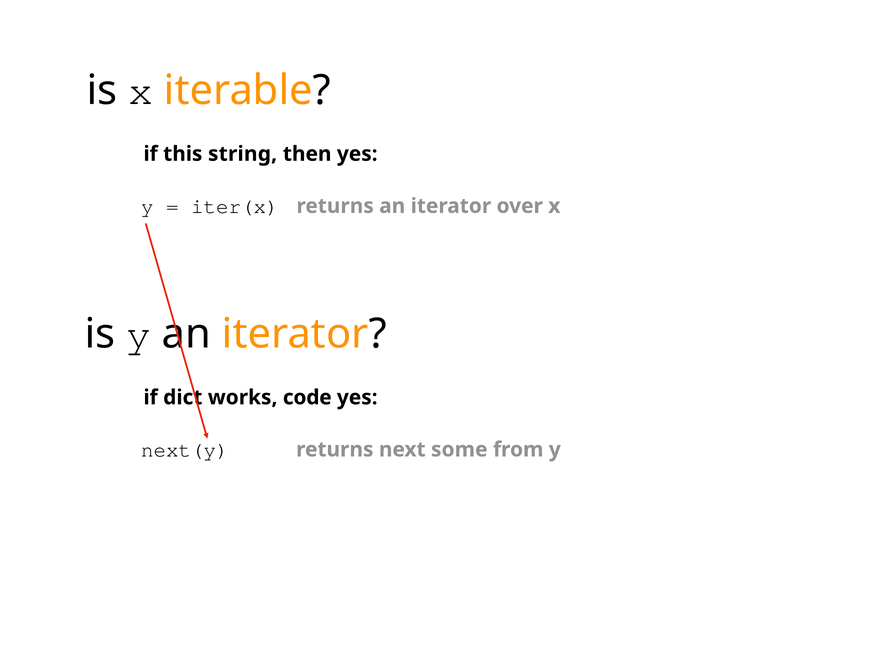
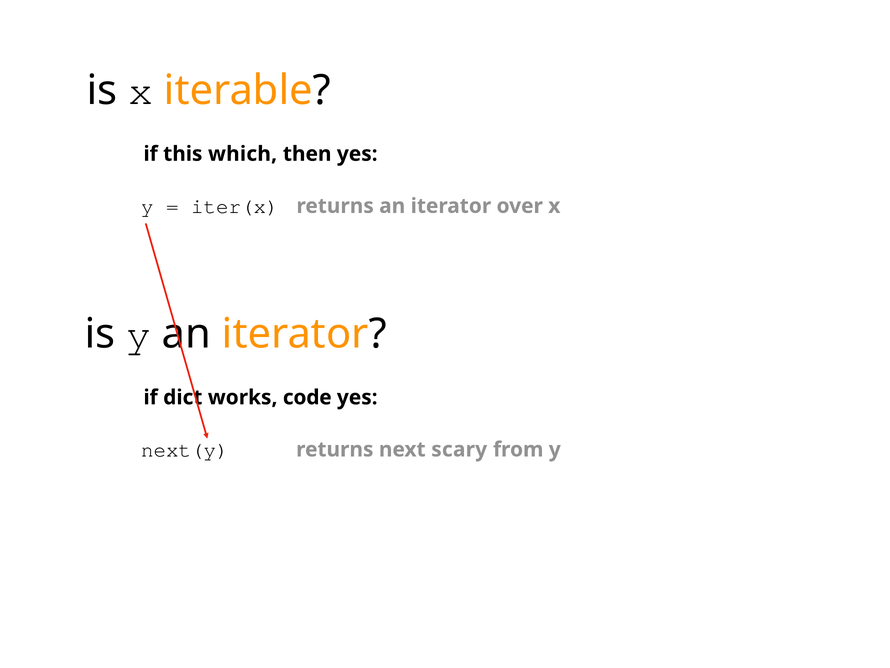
string: string -> which (243, 154)
some: some -> scary (459, 449)
